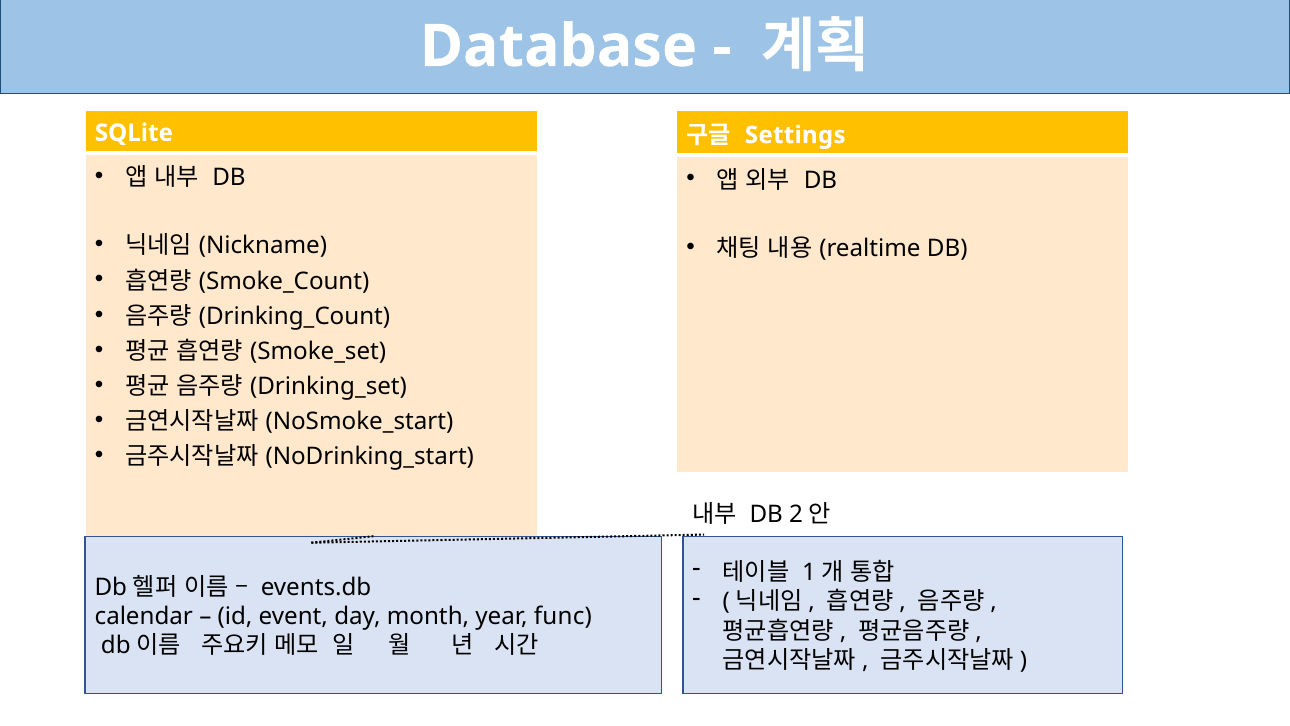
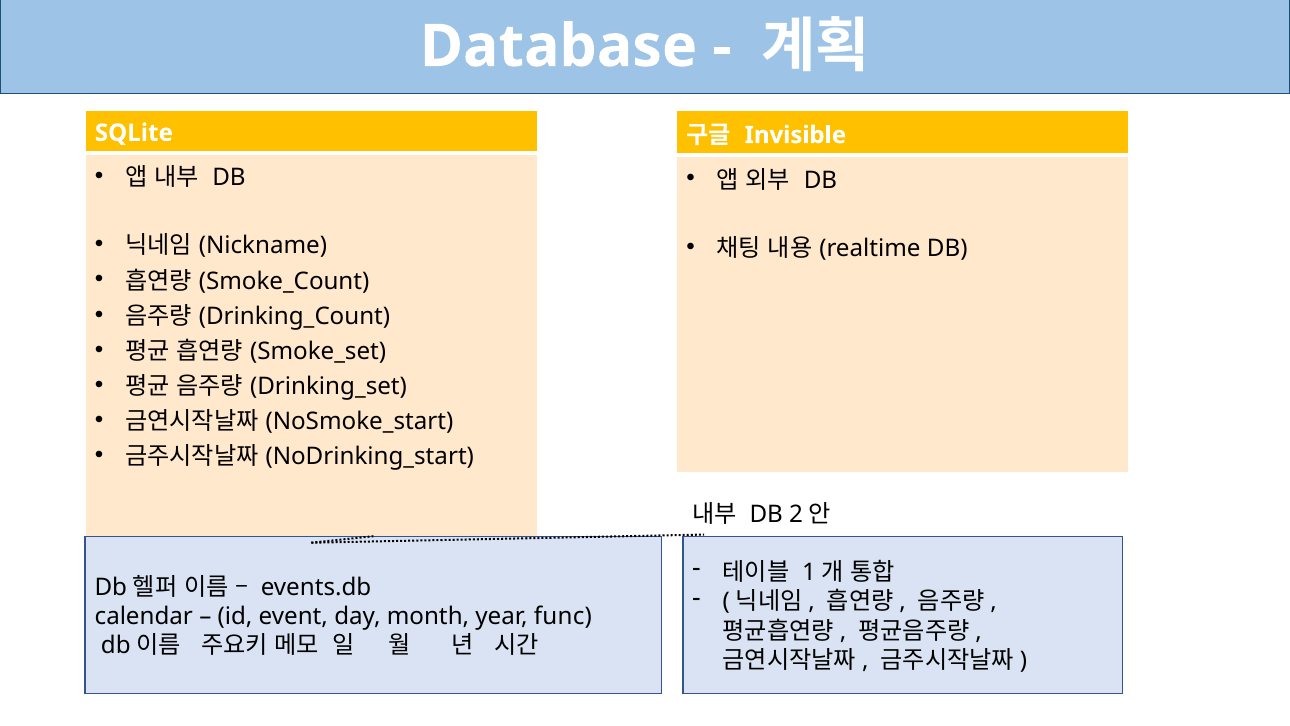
Settings: Settings -> Invisible (795, 135)
